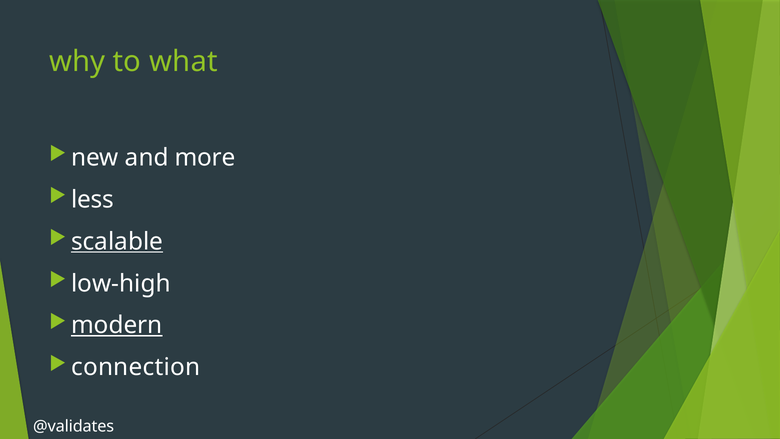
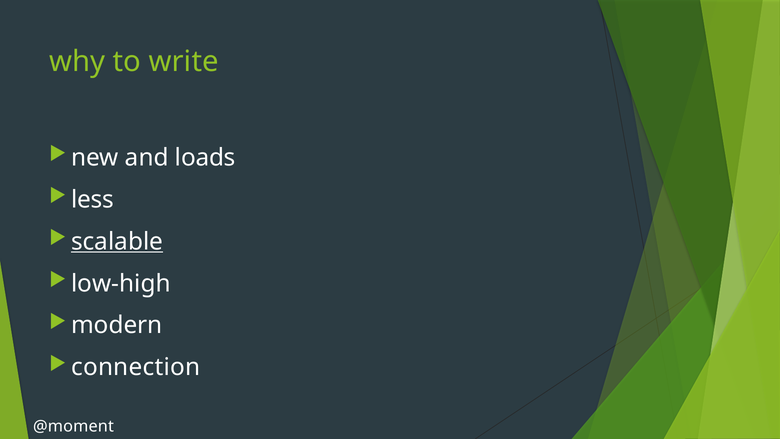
what: what -> write (184, 62)
more: more -> loads (205, 158)
modern underline: present -> none (117, 325)
@validates: @validates -> @moment (73, 426)
